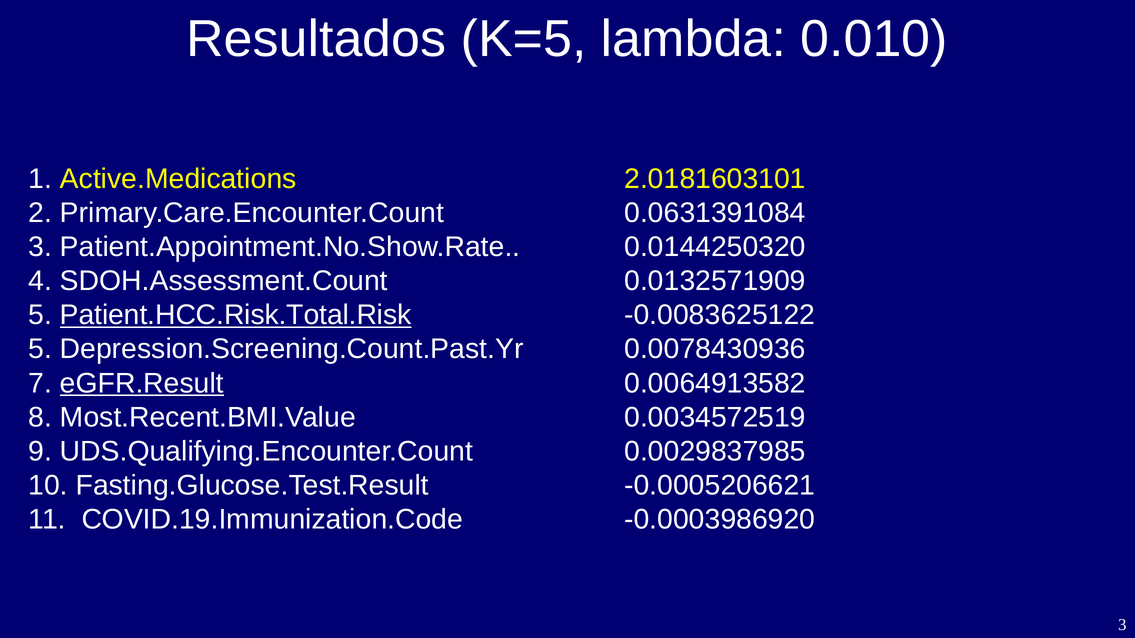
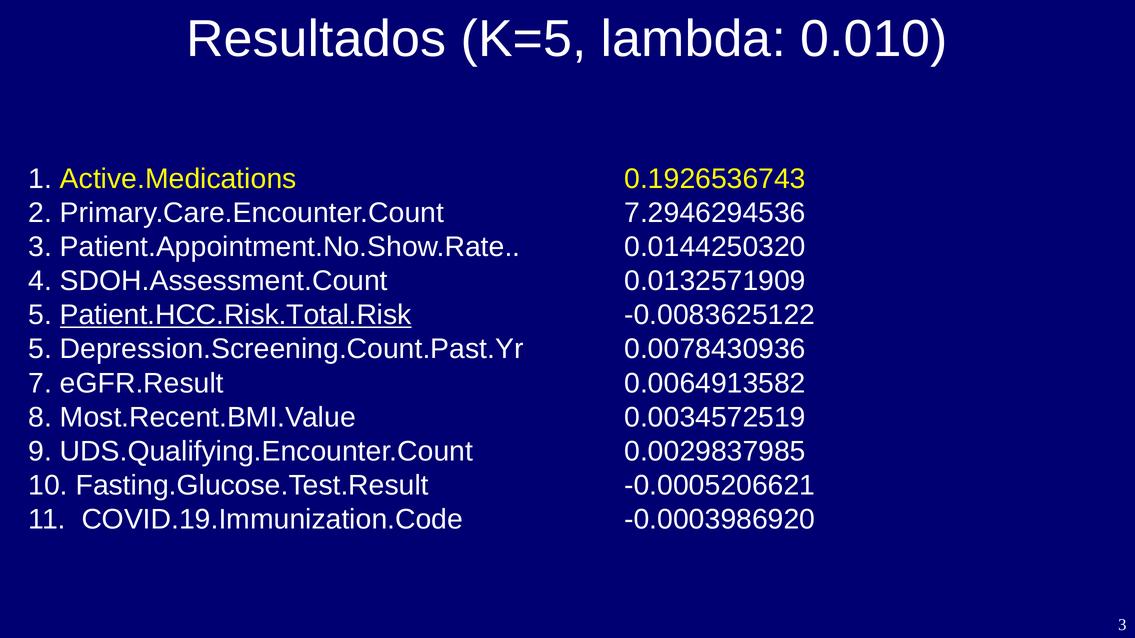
2.0181603101: 2.0181603101 -> 0.1926536743 (715, 179)
0.0631391084: 0.0631391084 -> 7.2946294536 (715, 213)
eGFR.Result underline: present -> none (142, 383)
